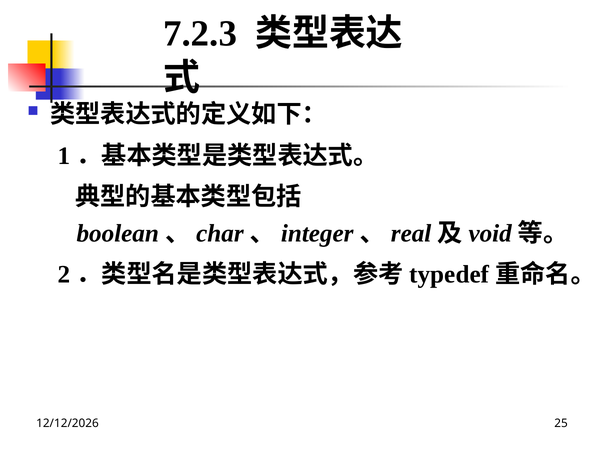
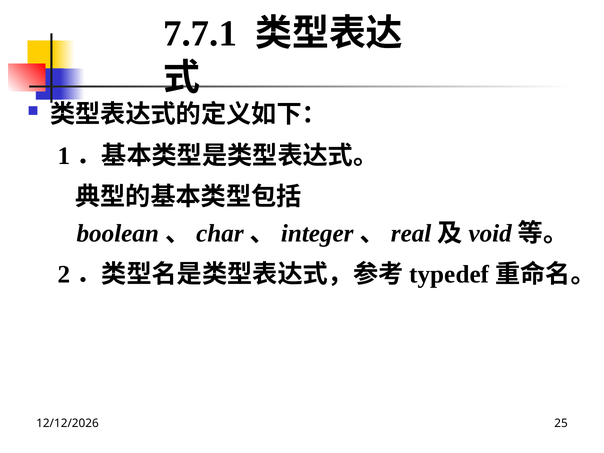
7.2.3: 7.2.3 -> 7.7.1 (200, 34)
